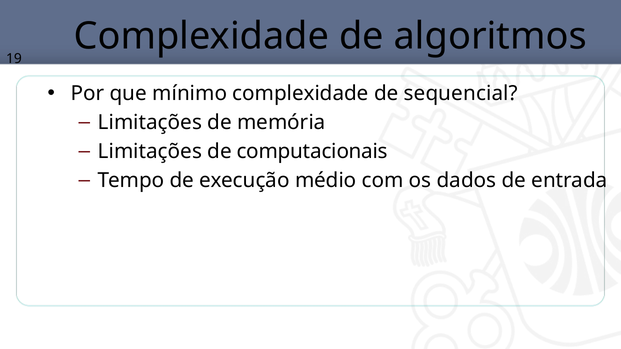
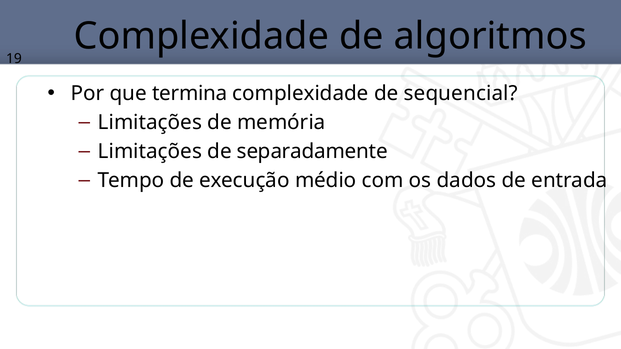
mínimo: mínimo -> termina (190, 94)
computacionais: computacionais -> separadamente (312, 152)
